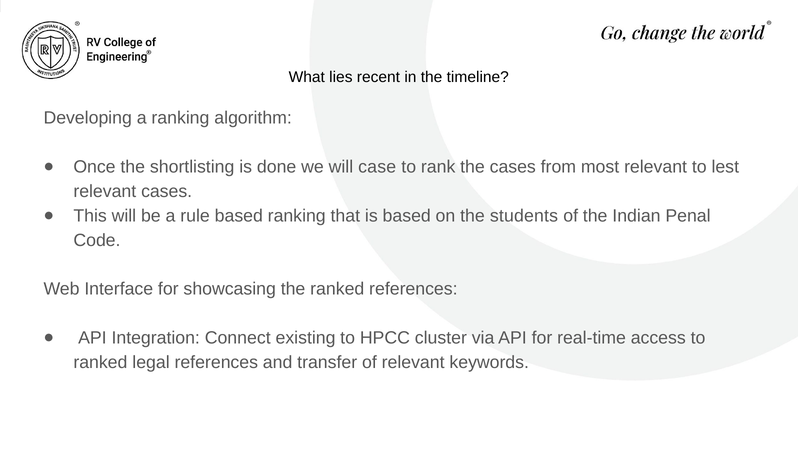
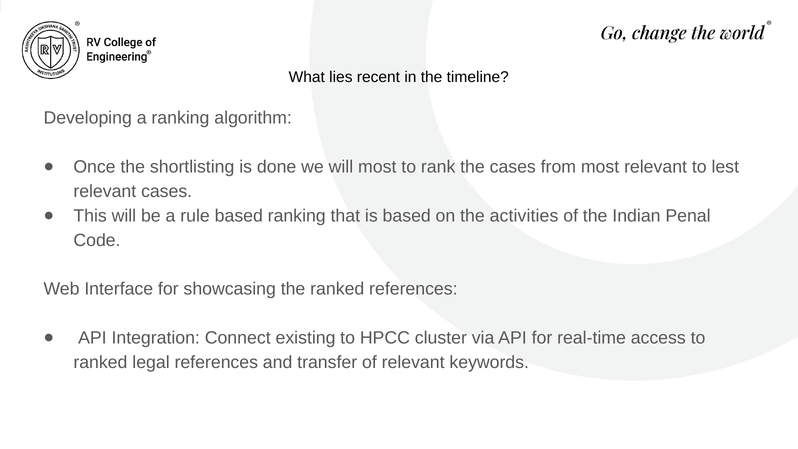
will case: case -> most (377, 167)
students: students -> activities (524, 216)
